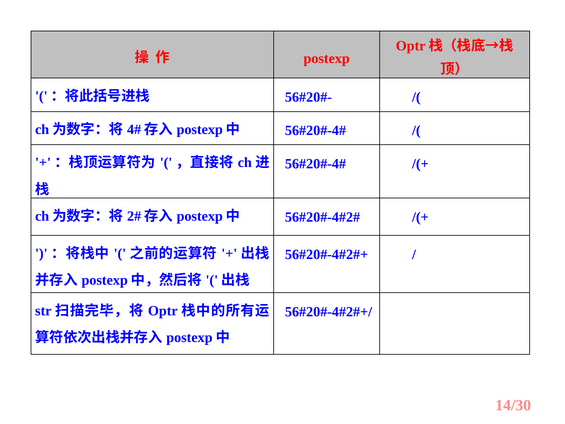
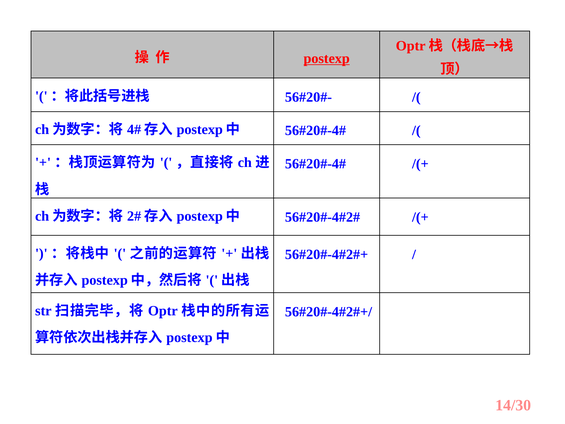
postexp underline: none -> present (327, 59)
